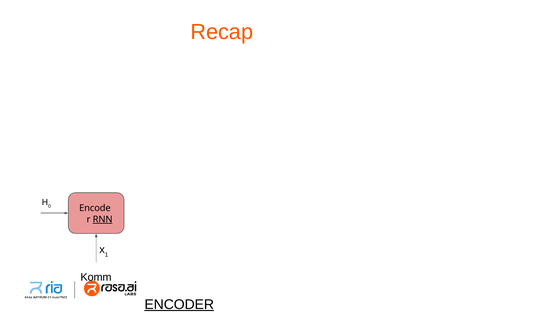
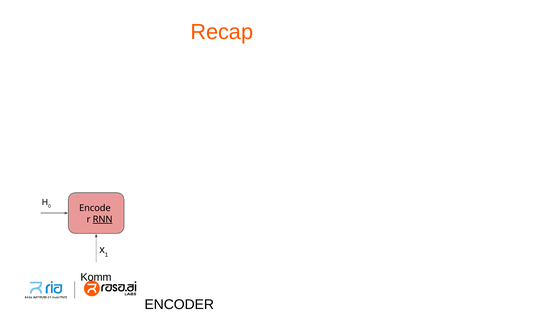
ENCODER underline: present -> none (179, 304)
